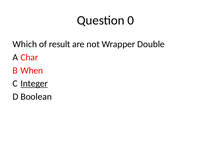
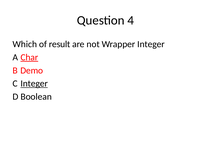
0: 0 -> 4 (131, 20)
Wrapper Double: Double -> Integer (151, 44)
Char underline: none -> present (29, 57)
When: When -> Demo (32, 71)
